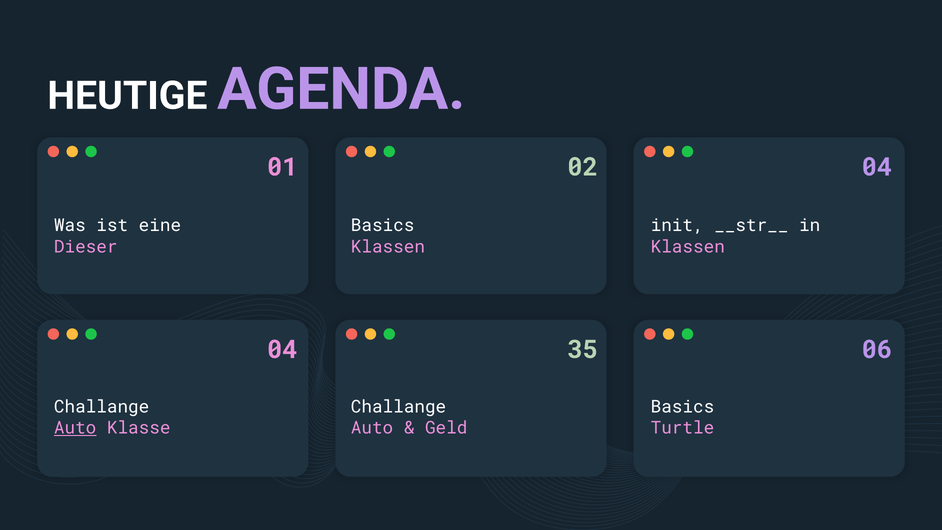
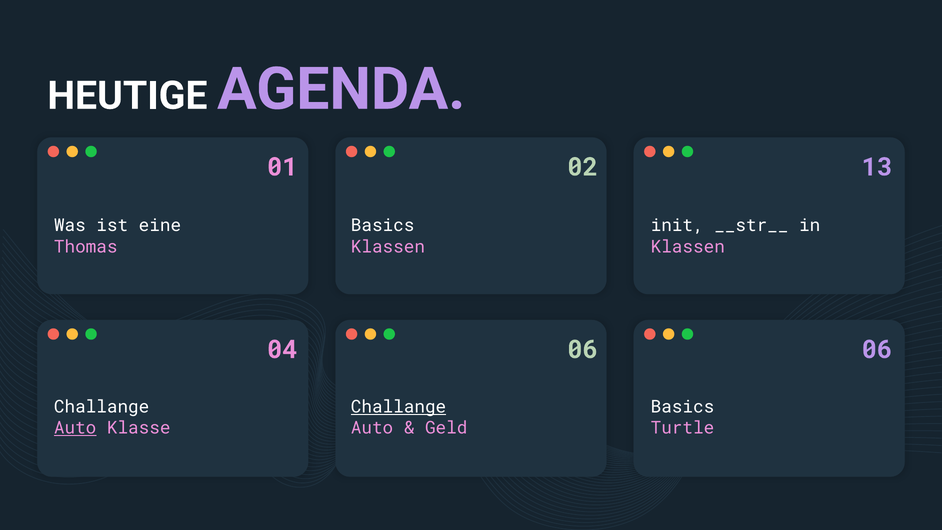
02 04: 04 -> 13 (877, 167)
Dieser: Dieser -> Thomas (86, 247)
04 35: 35 -> 06 (583, 350)
Challange underline: none -> present (399, 407)
